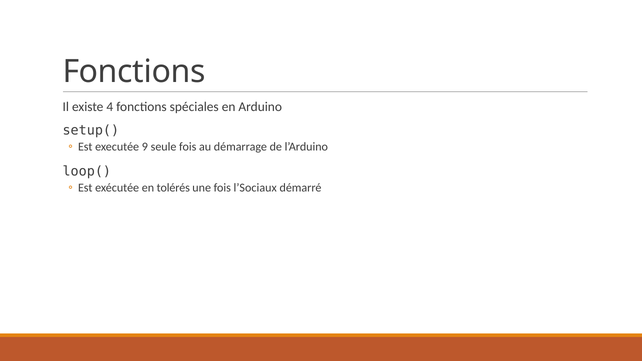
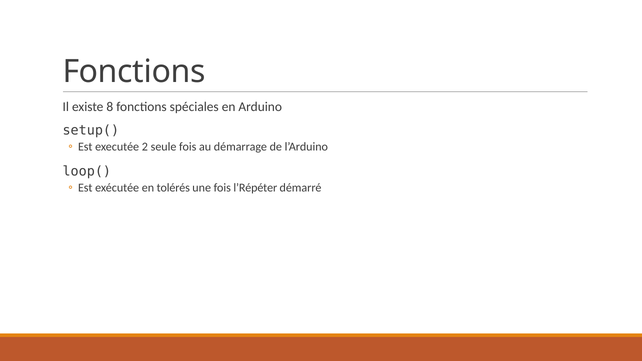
4: 4 -> 8 (110, 107)
9: 9 -> 2 (145, 147)
l’Sociaux: l’Sociaux -> l’Répéter (255, 188)
